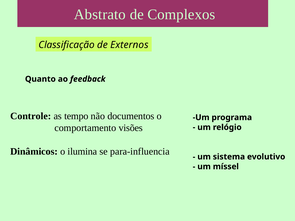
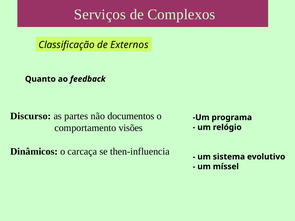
Abstrato: Abstrato -> Serviços (100, 15)
Controle: Controle -> Discurso (31, 116)
tempo: tempo -> partes (76, 116)
ilumina: ilumina -> carcaça (82, 152)
para-influencia: para-influencia -> then-influencia (140, 152)
